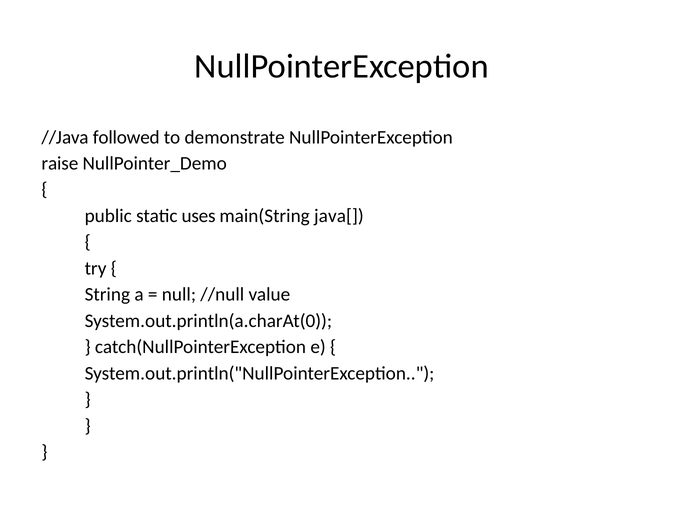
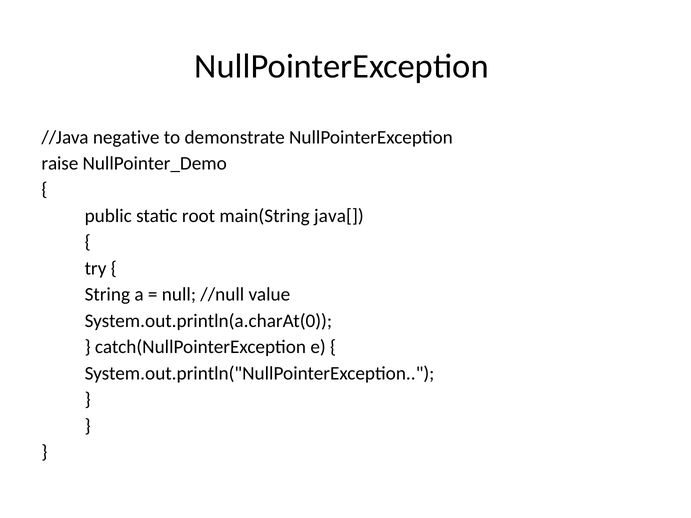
followed: followed -> negative (126, 137)
uses: uses -> root (198, 216)
